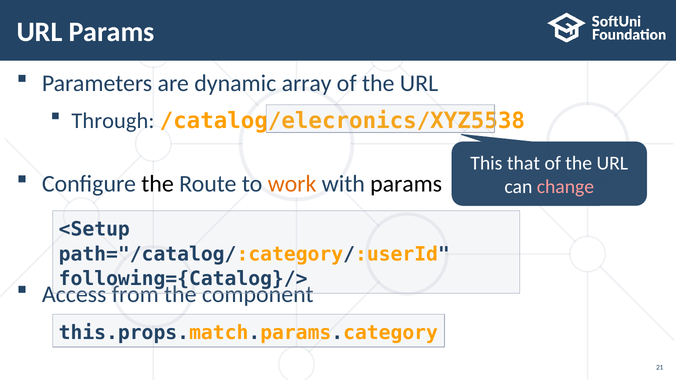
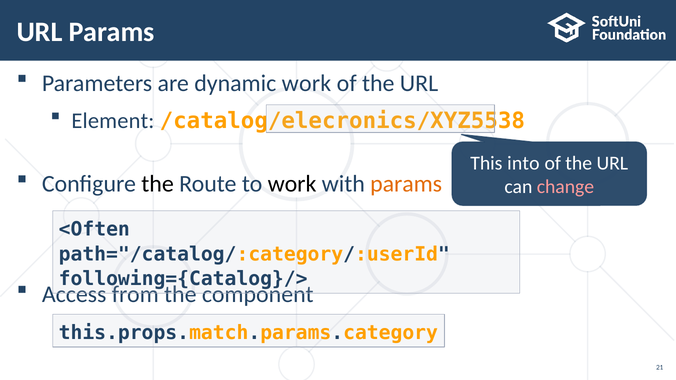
dynamic array: array -> work (306, 83)
Through: Through -> Element (113, 121)
that: that -> into (523, 163)
work colour: orange -> black (292, 184)
params colour: black -> orange (406, 184)
<Setup: <Setup -> <Often (94, 229)
